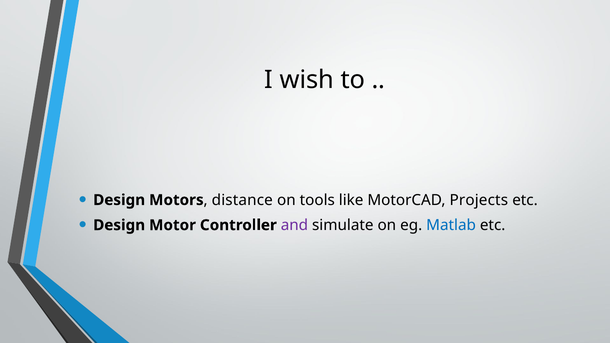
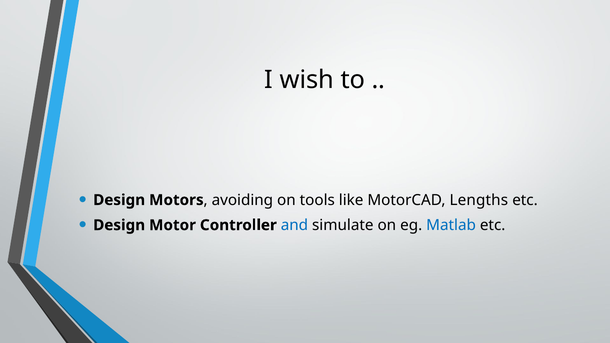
distance: distance -> avoiding (242, 200)
Projects: Projects -> Lengths (479, 200)
and colour: purple -> blue (294, 225)
